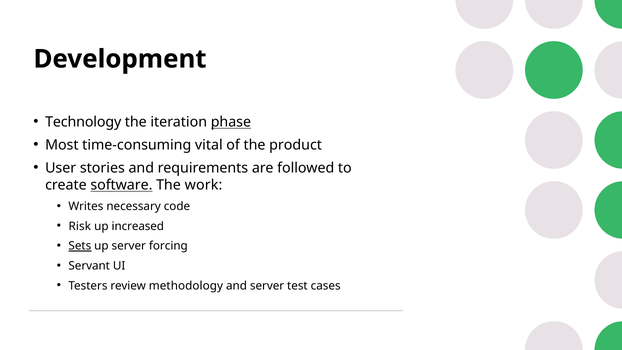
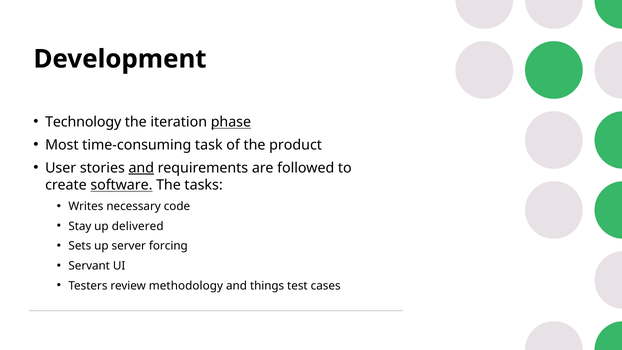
vital: vital -> task (209, 145)
and underline: none -> present (141, 168)
work: work -> tasks (204, 185)
Risk: Risk -> Stay (80, 226)
increased: increased -> delivered (138, 226)
Sets underline: present -> none (80, 246)
and server: server -> things (267, 286)
